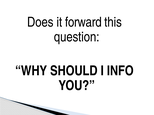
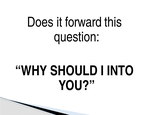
INFO: INFO -> INTO (120, 71)
